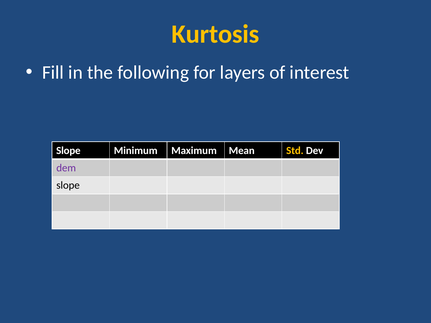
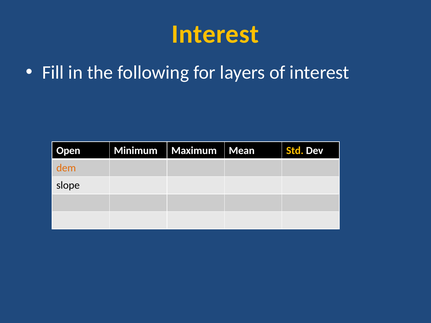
Kurtosis: Kurtosis -> Interest (215, 34)
Slope: Slope -> Open (68, 151)
dem colour: purple -> orange (66, 168)
